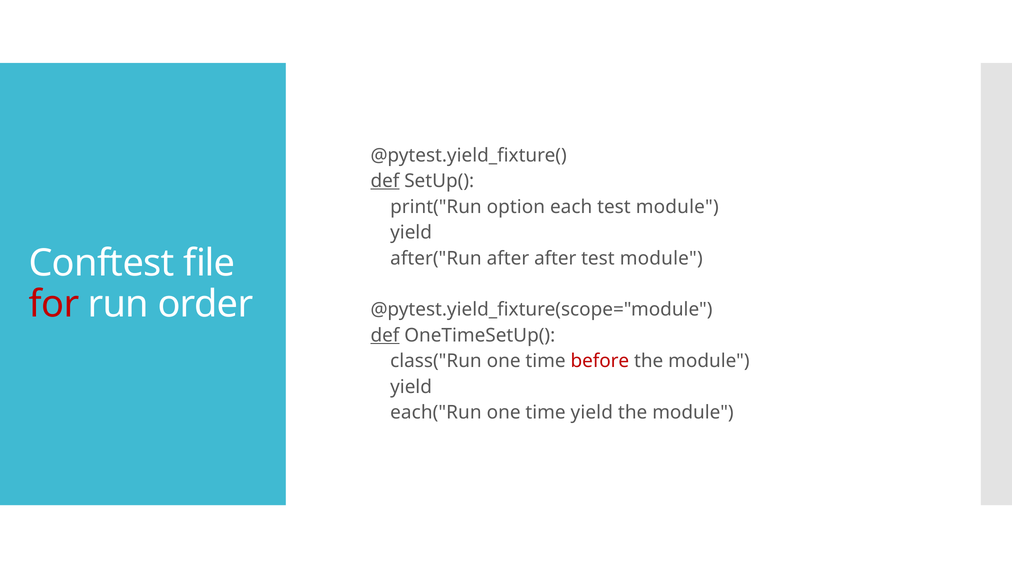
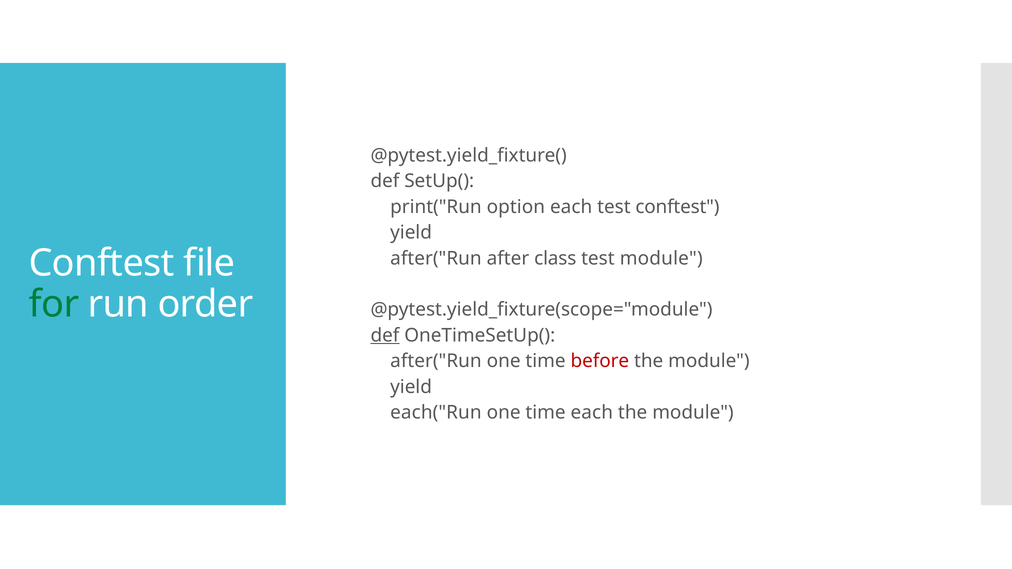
def underline: present -> none (385, 181)
each test module: module -> conftest (677, 207)
after after: after -> class (555, 258)
for colour: red -> green (54, 304)
class("Run: class("Run -> after("Run (436, 361)
time yield: yield -> each (592, 413)
